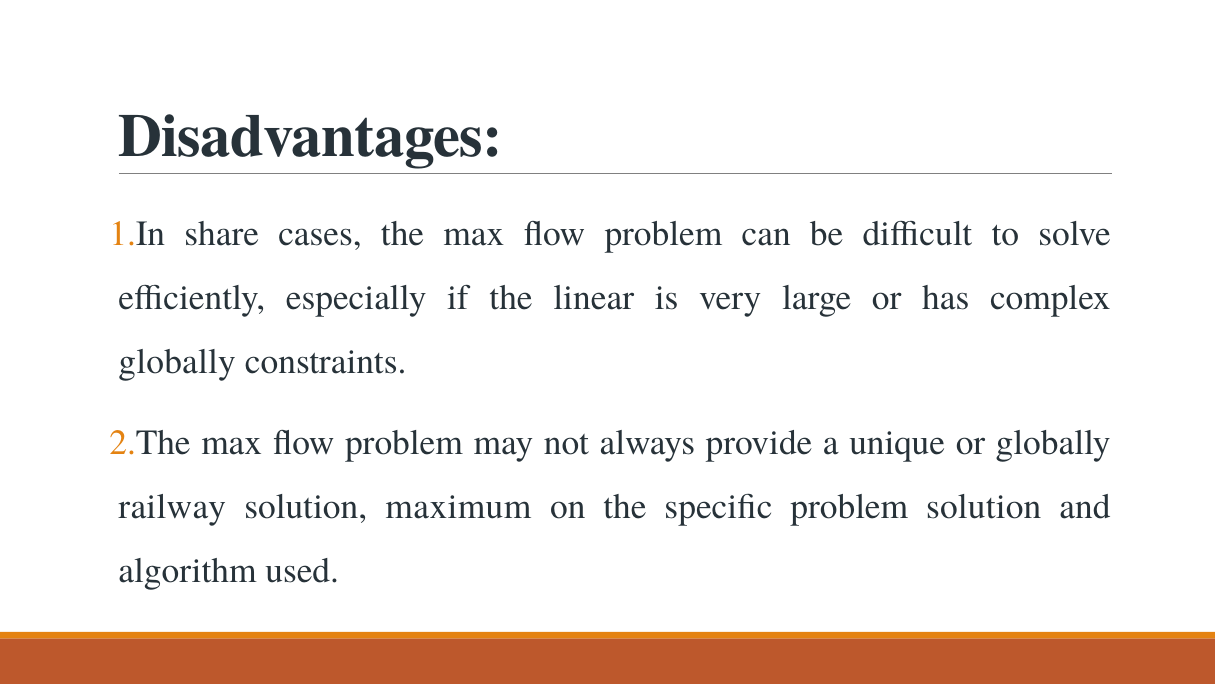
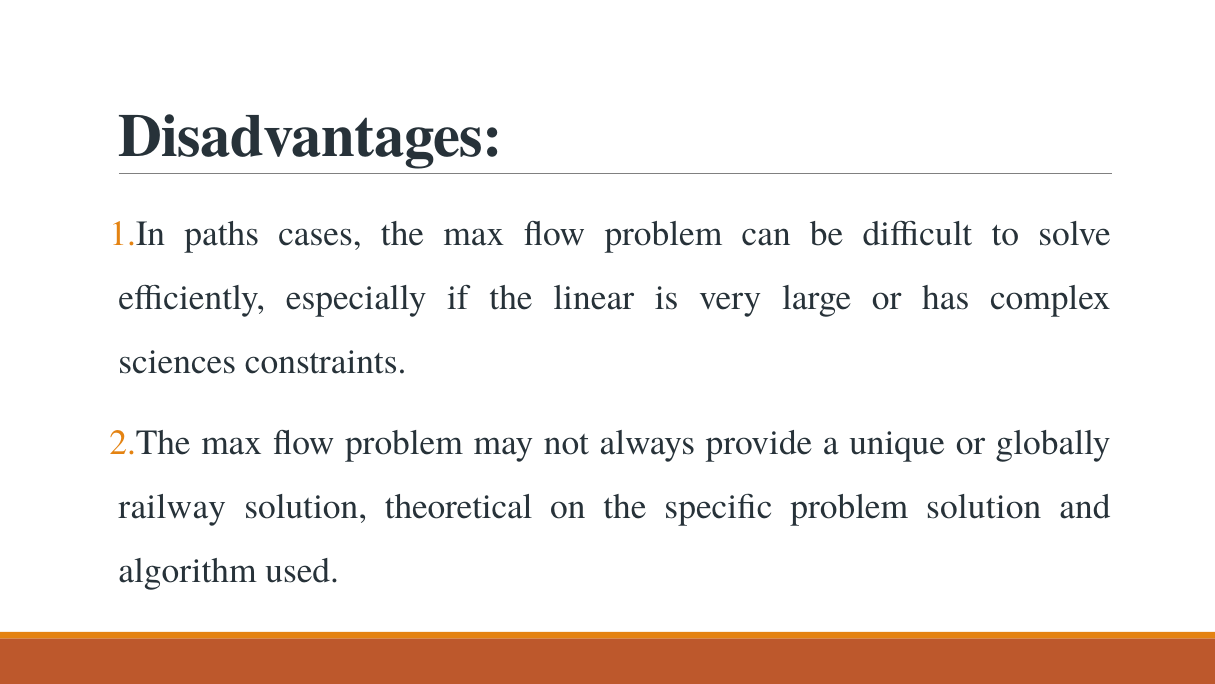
share: share -> paths (222, 234)
globally: globally -> sciences (177, 361)
maximum: maximum -> theoretical (459, 507)
